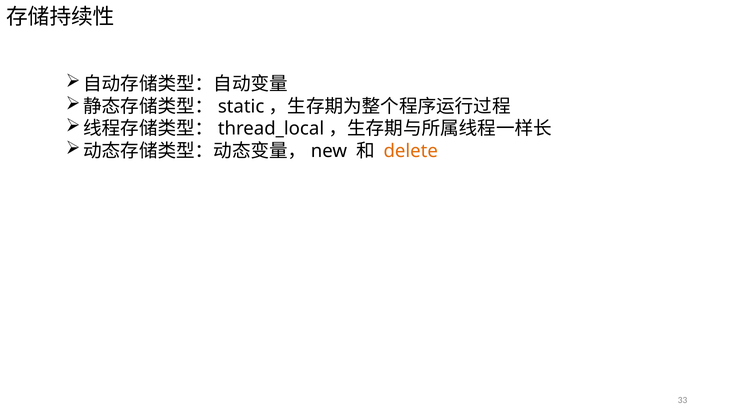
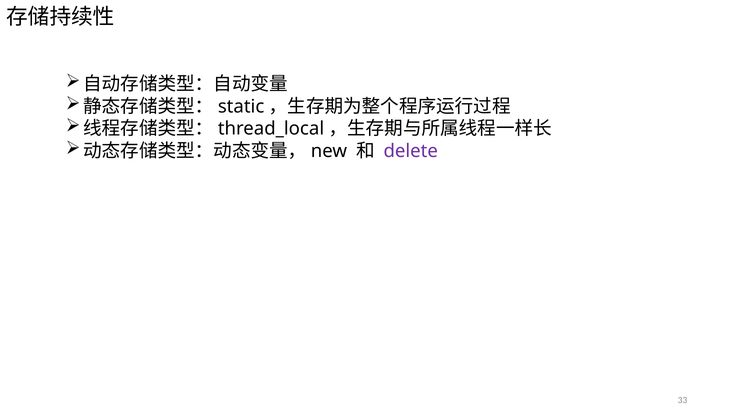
delete colour: orange -> purple (411, 151)
